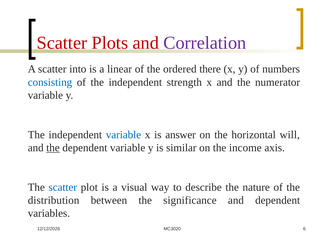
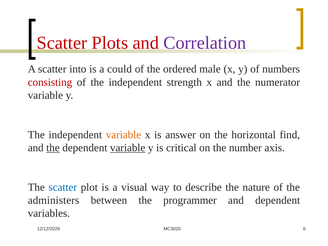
linear: linear -> could (120, 69)
there: there -> male (210, 69)
consisting colour: blue -> red (50, 82)
variable colour: blue -> orange (123, 135)
will: will -> find (290, 135)
variable underline: none -> present (128, 148)
similar: similar -> critical (181, 148)
income: income -> number (245, 148)
distribution: distribution -> administers (54, 200)
significance: significance -> programmer (190, 200)
